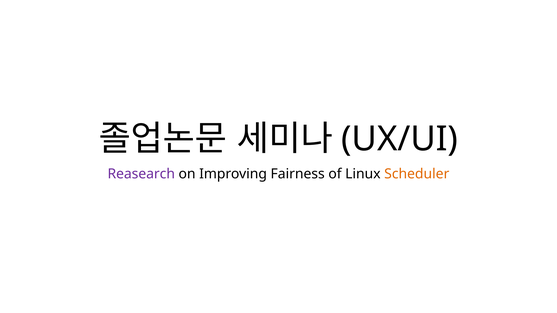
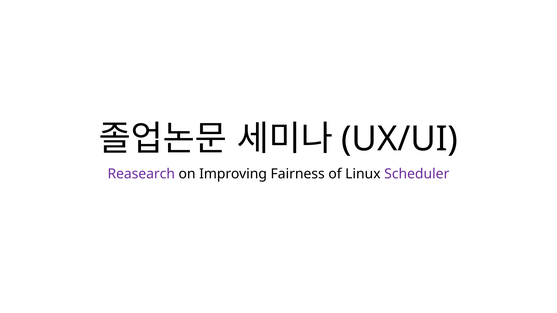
Scheduler colour: orange -> purple (417, 174)
